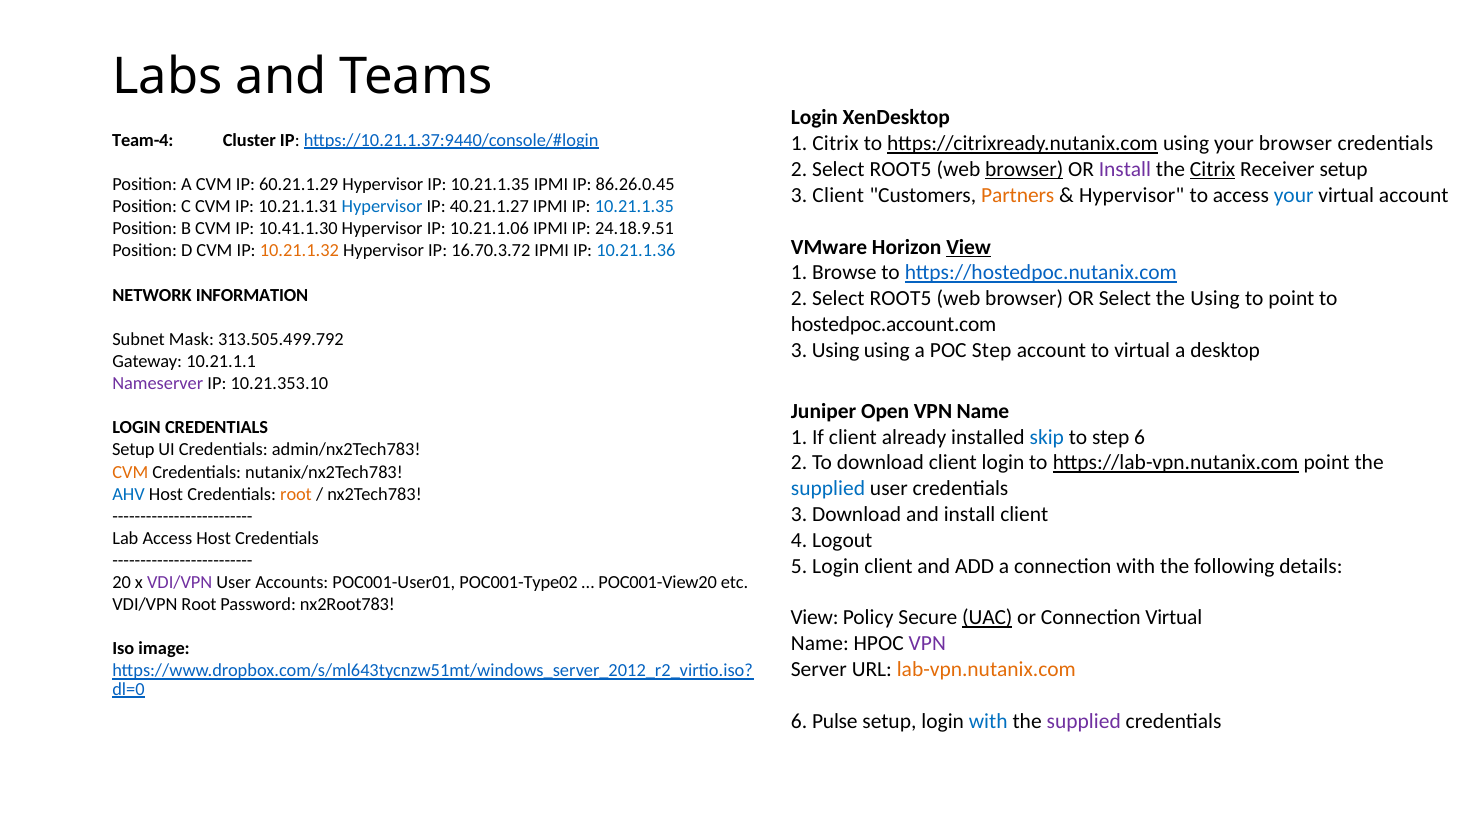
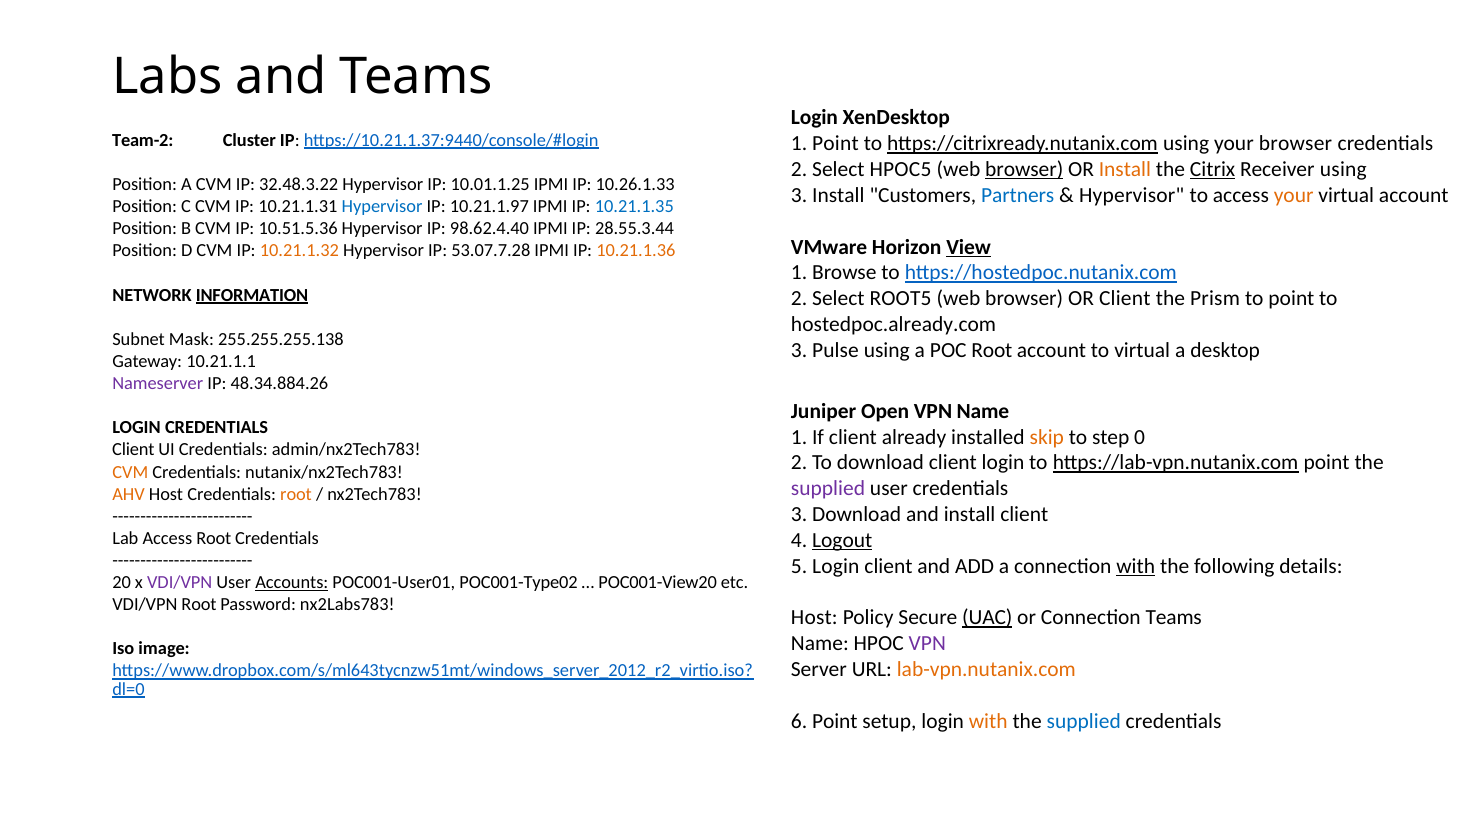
Team-4: Team-4 -> Team-2 (143, 140)
1 Citrix: Citrix -> Point (835, 143)
ROOT5: ROOT5 -> HPOC5 (900, 169)
Install colour: purple -> orange (1125, 169)
Receiver setup: setup -> using (1343, 169)
60.21.1.29: 60.21.1.29 -> 32.48.3.22 (299, 184)
Hypervisor IP 10.21.1.35: 10.21.1.35 -> 10.01.1.25 (490, 184)
86.26.0.45: 86.26.0.45 -> 10.26.1.33 (635, 184)
3 Client: Client -> Install (838, 195)
Partners colour: orange -> blue (1018, 195)
your colour: blue -> orange (1294, 195)
40.21.1.27: 40.21.1.27 -> 10.21.1.97 (489, 207)
10.41.1.30: 10.41.1.30 -> 10.51.5.36 (298, 229)
10.21.1.06: 10.21.1.06 -> 98.62.4.40 (489, 229)
24.18.9.51: 24.18.9.51 -> 28.55.3.44 (635, 229)
16.70.3.72: 16.70.3.72 -> 53.07.7.28 (491, 251)
10.21.1.36 colour: blue -> orange (636, 251)
INFORMATION underline: none -> present (252, 295)
OR Select: Select -> Client (1125, 299)
the Using: Using -> Prism (1215, 299)
hostedpoc.account.com: hostedpoc.account.com -> hostedpoc.already.com (894, 325)
313.505.499.792: 313.505.499.792 -> 255.255.255.138 (281, 339)
3 Using: Using -> Pulse (835, 350)
POC Step: Step -> Root (992, 350)
10.21.353.10: 10.21.353.10 -> 48.34.884.26 (279, 383)
skip colour: blue -> orange (1047, 437)
step 6: 6 -> 0 (1140, 437)
Setup: Setup -> Client (133, 450)
supplied colour: blue -> purple (828, 489)
AHV colour: blue -> orange (129, 494)
Access Host: Host -> Root (214, 538)
Logout underline: none -> present (842, 540)
with underline: none -> present (1136, 566)
Accounts underline: none -> present (292, 582)
nx2Root783: nx2Root783 -> nx2Labs783 (347, 604)
View: View -> Host (814, 618)
Connection Virtual: Virtual -> Teams (1174, 618)
6 Pulse: Pulse -> Point (835, 721)
with colour: blue -> orange (988, 721)
supplied colour: purple -> blue (1084, 721)
